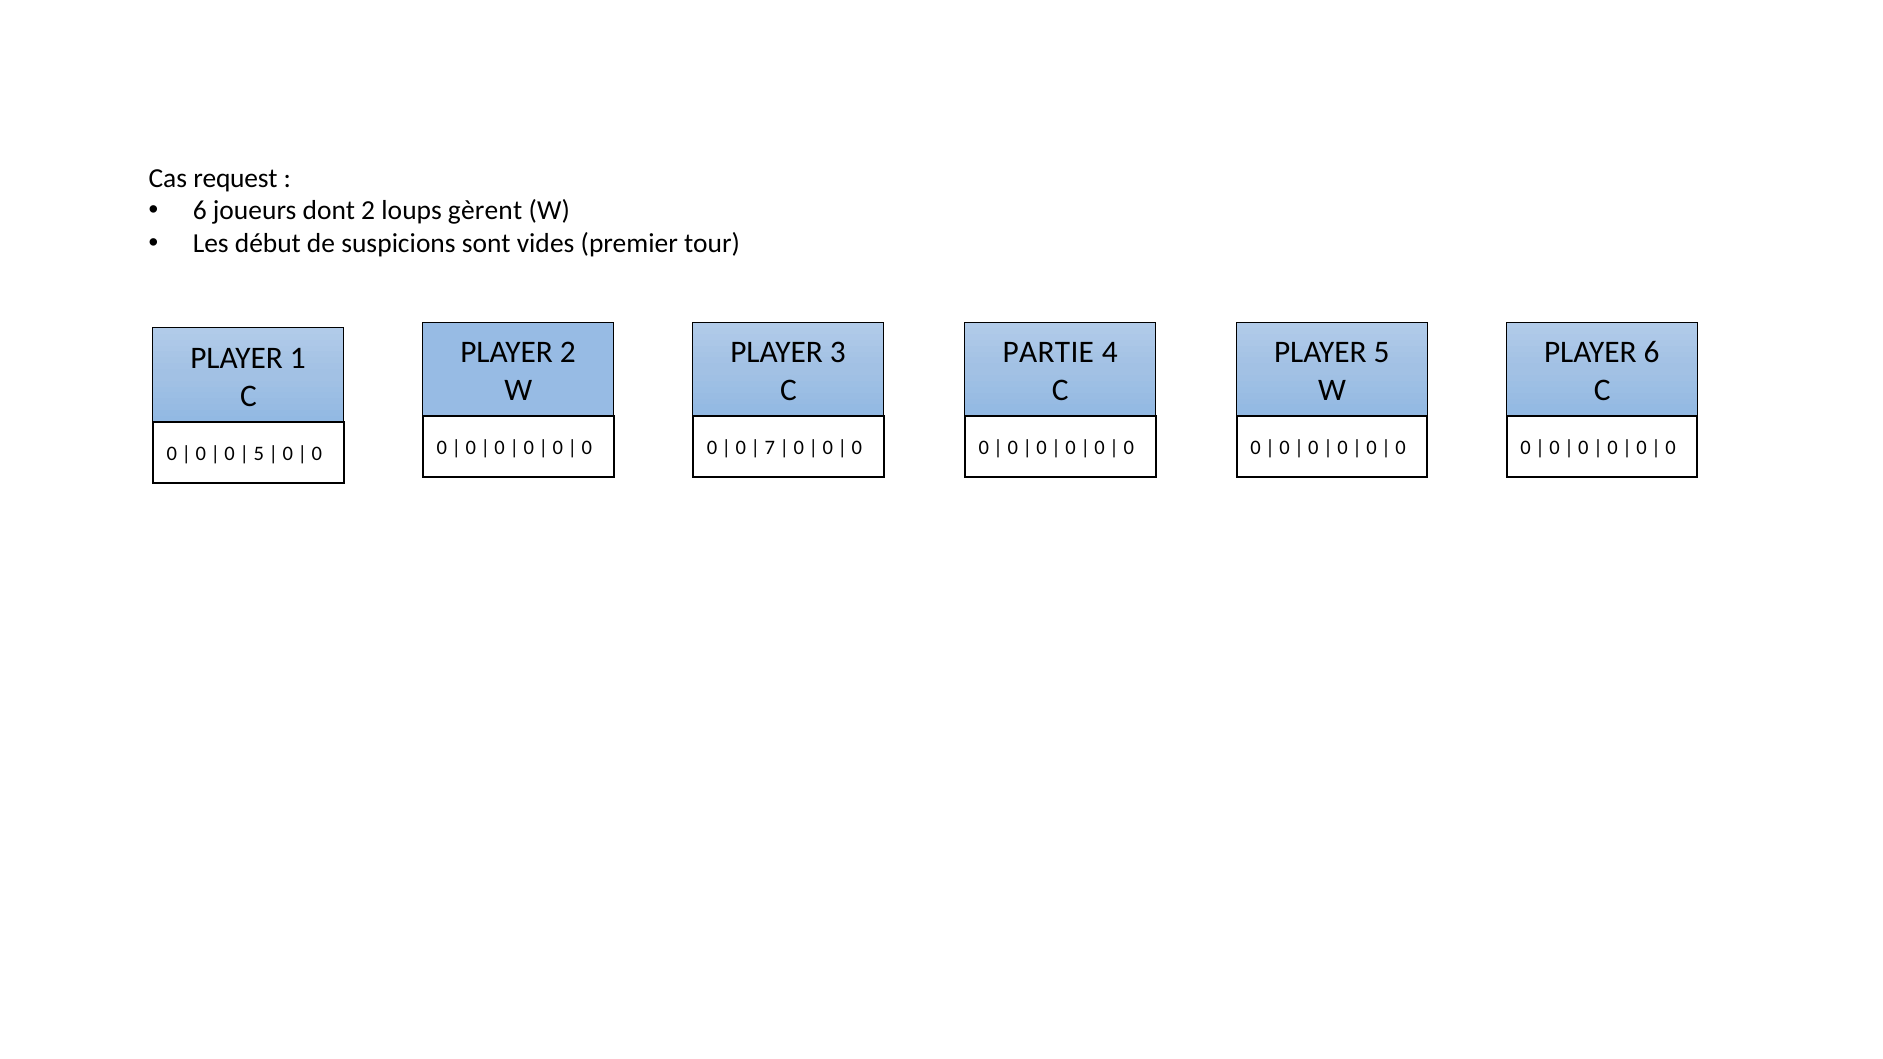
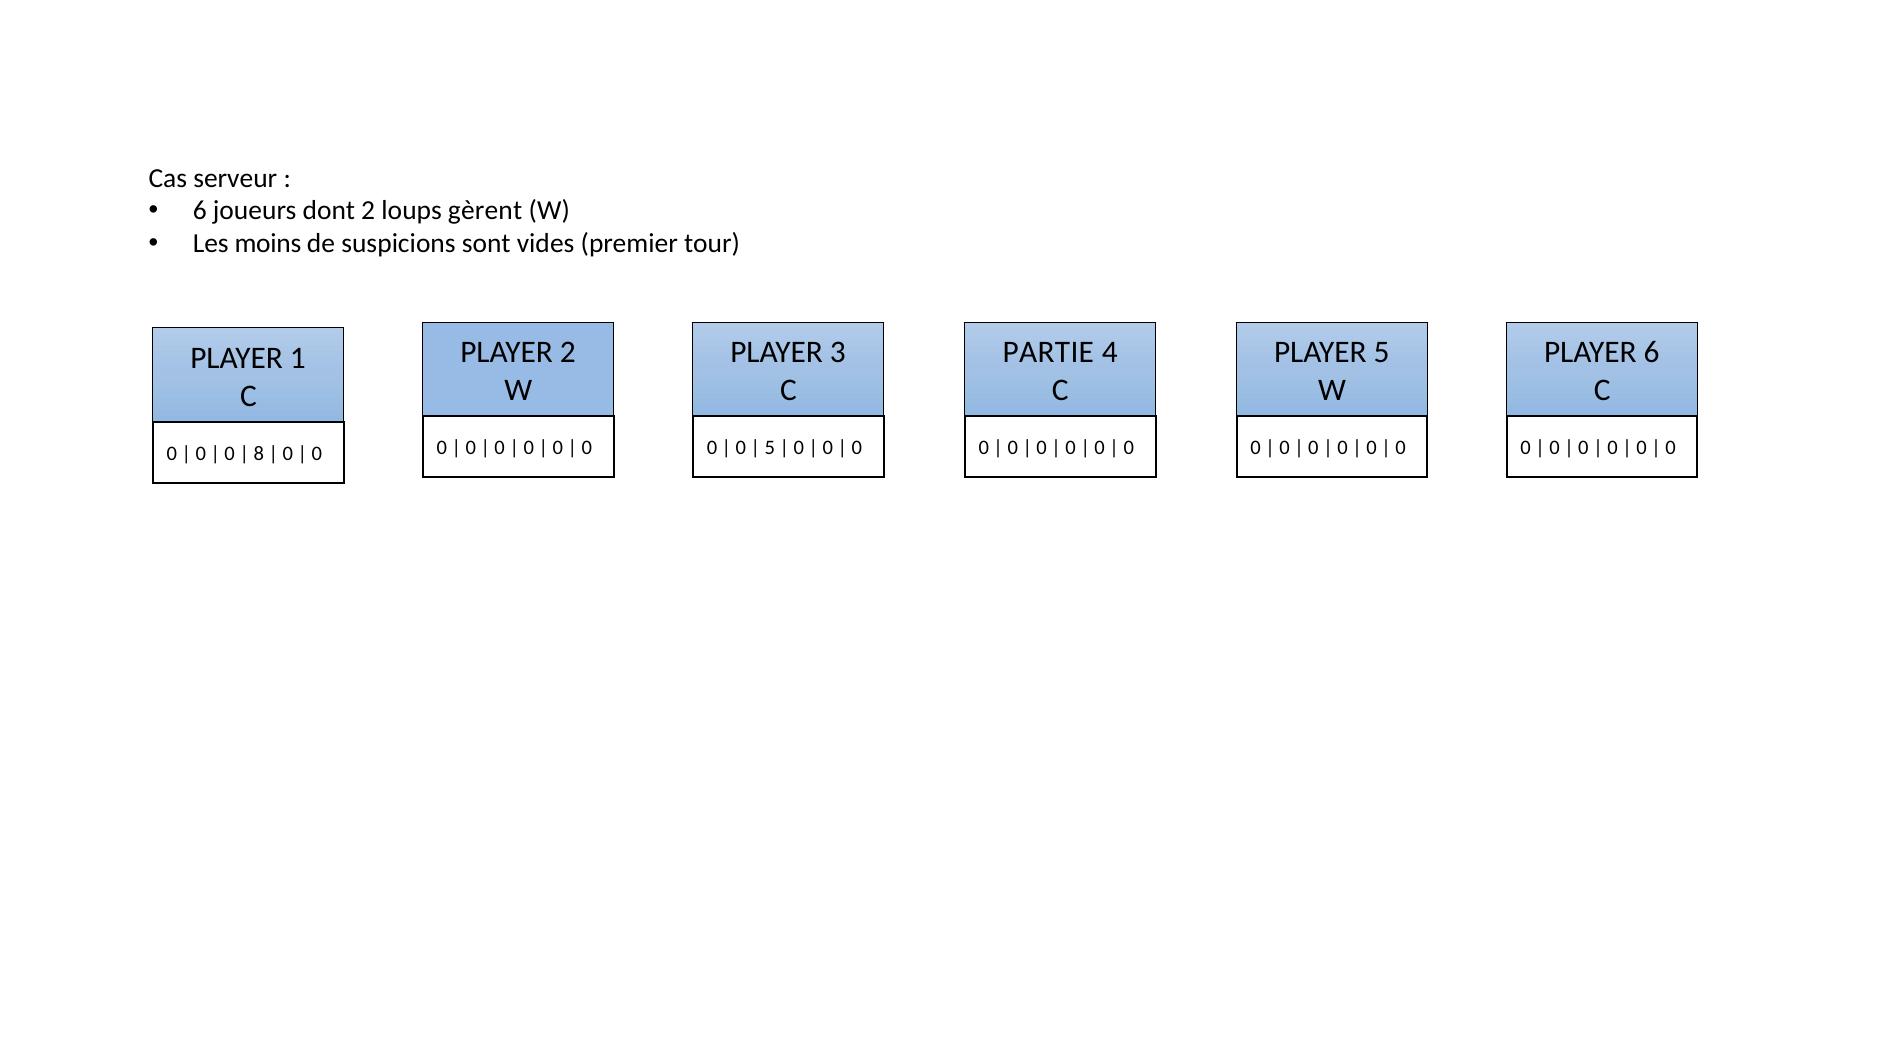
request: request -> serveur (235, 178)
début: début -> moins (268, 244)
5: 5 -> 8 (259, 454)
7: 7 -> 5 (770, 448)
